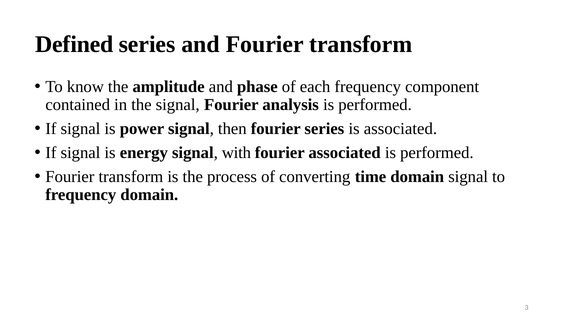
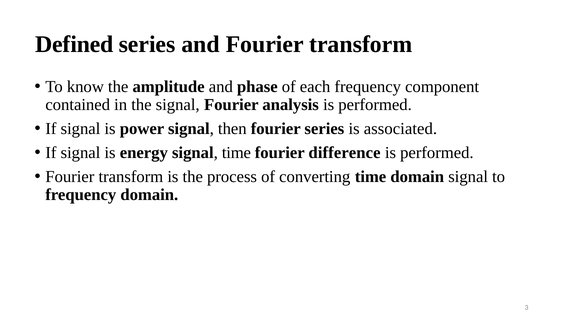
signal with: with -> time (236, 152)
fourier associated: associated -> difference (345, 152)
